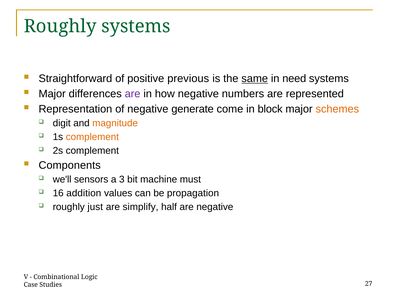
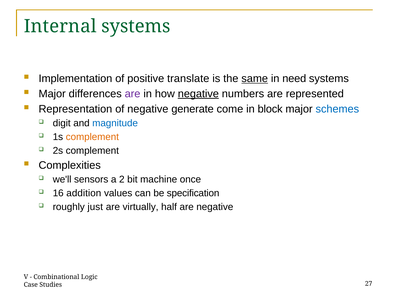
Roughly: Roughly -> Internal (60, 26)
Straightforward: Straightforward -> Implementation (75, 78)
previous: previous -> translate (188, 78)
negative underline: none -> present (198, 94)
schemes colour: orange -> blue (337, 109)
magnitude colour: orange -> blue (115, 123)
Components: Components -> Complexities (70, 165)
3: 3 -> 2 (122, 179)
must: must -> once (190, 179)
propagation: propagation -> specification (193, 193)
simplify: simplify -> virtually (141, 207)
